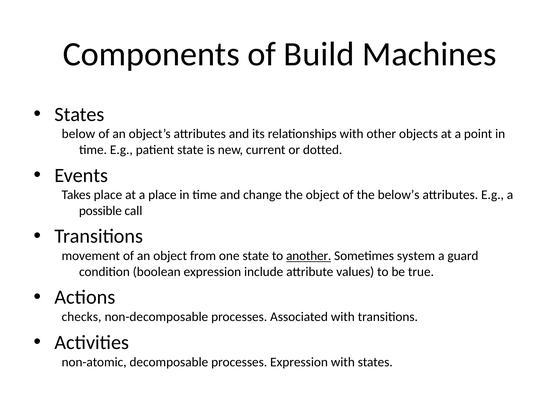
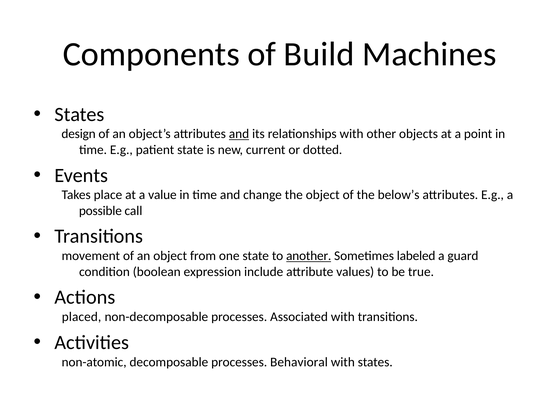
below: below -> design (79, 134)
and underline: none -> present (239, 134)
a place: place -> value (162, 195)
system: system -> labeled (416, 256)
checks: checks -> placed (82, 317)
processes Expression: Expression -> Behavioral (299, 362)
